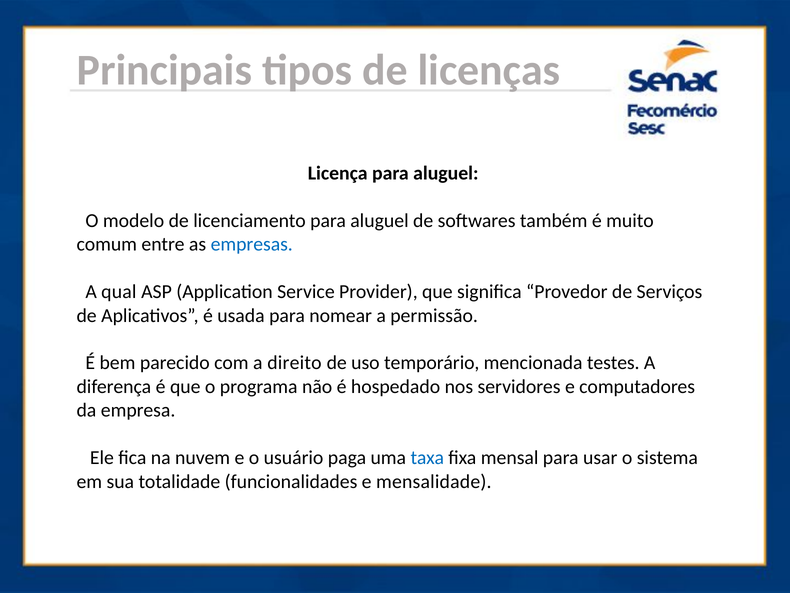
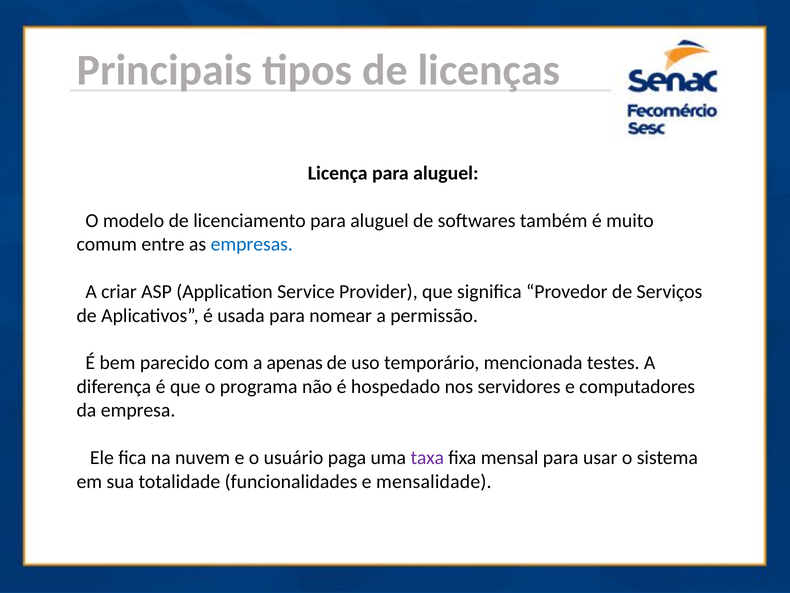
qual: qual -> criar (119, 292)
direito: direito -> apenas (295, 363)
taxa colour: blue -> purple (427, 457)
